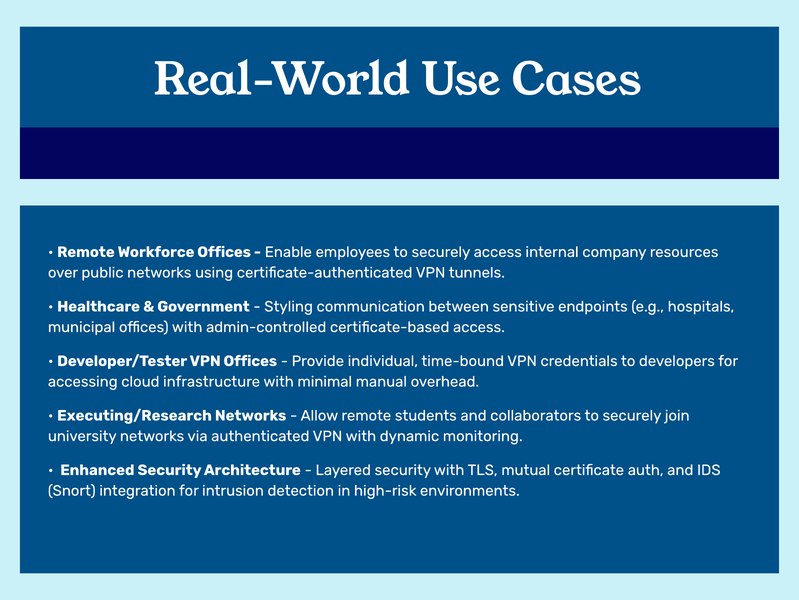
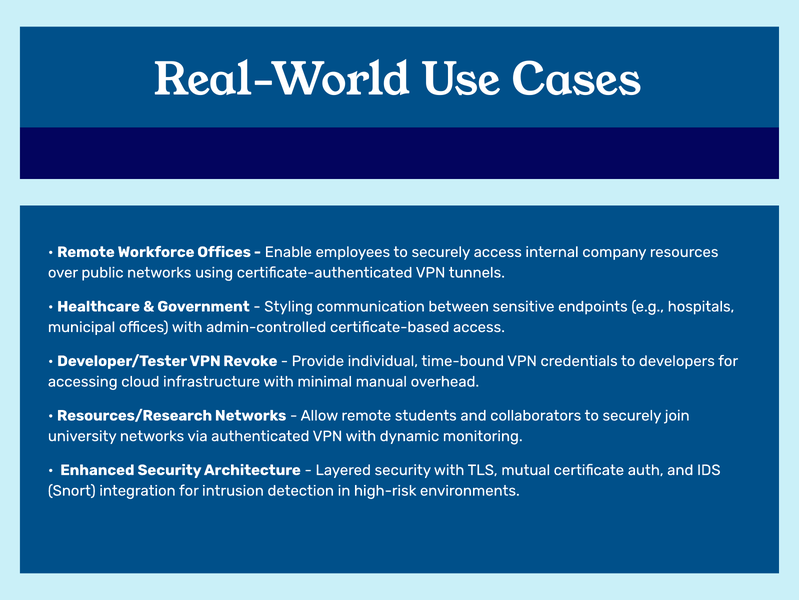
VPN Offices: Offices -> Revoke (250, 361)
Executing/Research: Executing/Research -> Resources/Research (135, 415)
